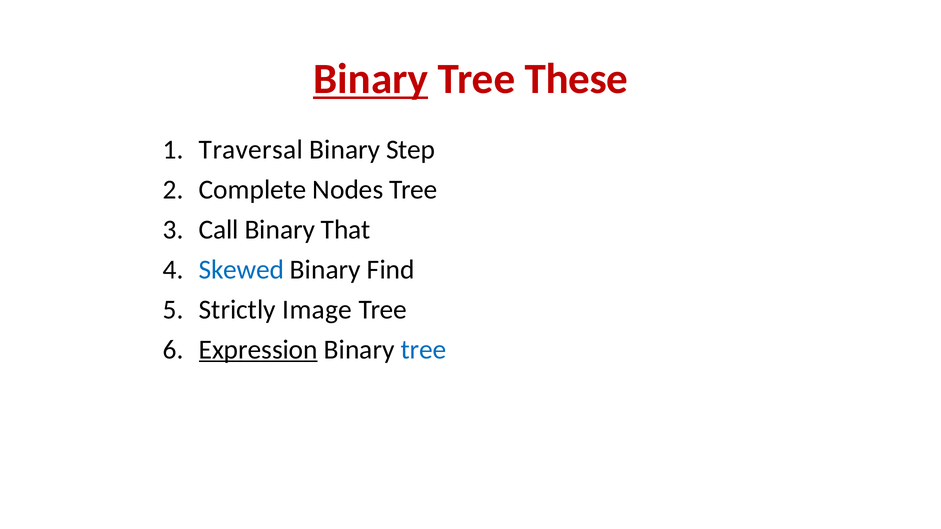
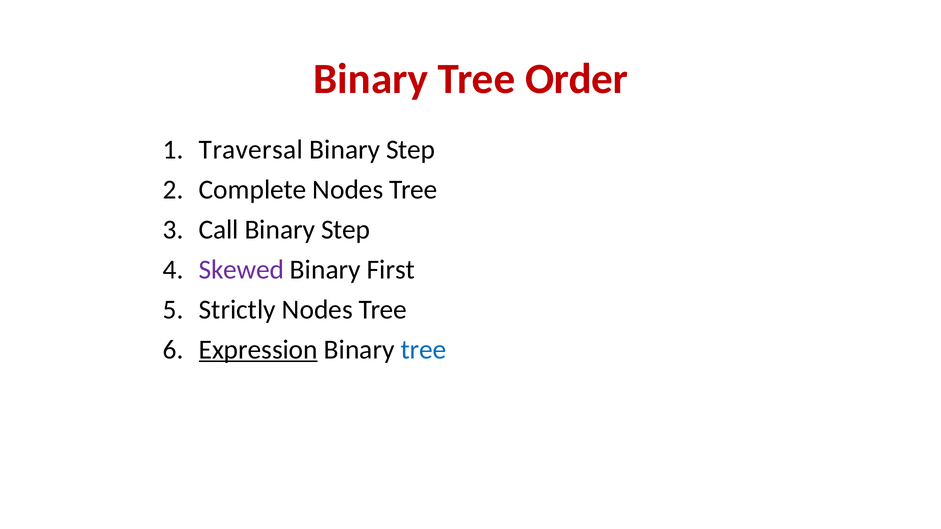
Binary underline: present -> none (371, 79)
These: These -> Order (577, 79)
That: That -> Step (346, 230)
Skewed colour: blue -> purple (241, 270)
Find: Find -> First (391, 270)
Strictly Image: Image -> Nodes (317, 310)
